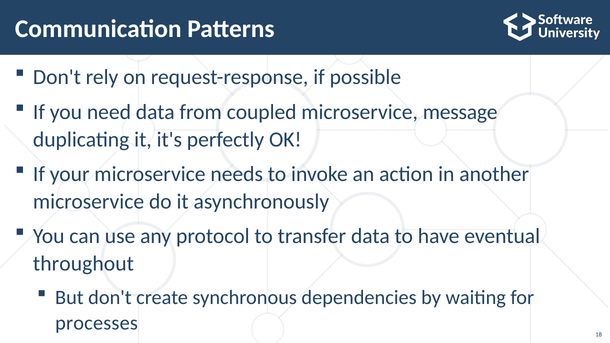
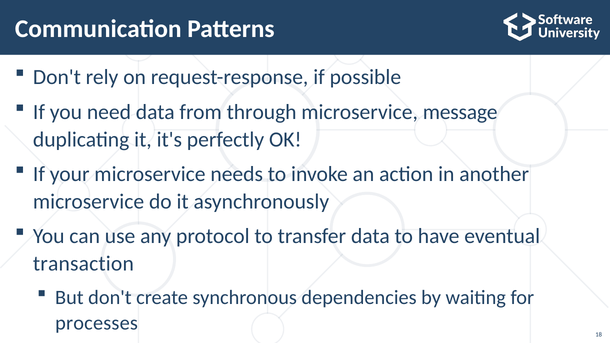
coupled: coupled -> through (262, 112)
throughout: throughout -> transaction (83, 263)
